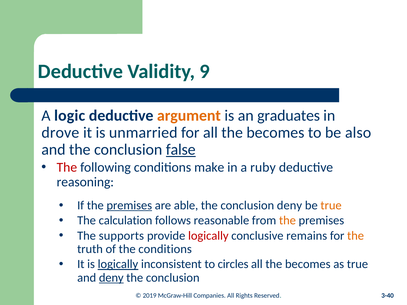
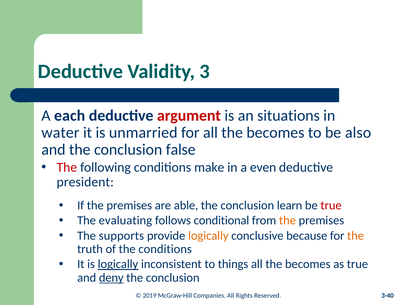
9: 9 -> 3 (205, 72)
logic: logic -> each (70, 116)
argument colour: orange -> red (189, 116)
graduates: graduates -> situations (289, 116)
drove: drove -> water (60, 133)
false underline: present -> none (181, 150)
ruby: ruby -> even (263, 167)
reasoning: reasoning -> president (85, 182)
premises underline: present -> none (129, 206)
conclusion deny: deny -> learn (290, 206)
true colour: orange -> red (331, 206)
calculation: calculation -> evaluating (125, 221)
reasonable: reasonable -> conditional (221, 221)
logically colour: red -> orange (208, 236)
remains: remains -> because (307, 236)
circles: circles -> things (233, 264)
